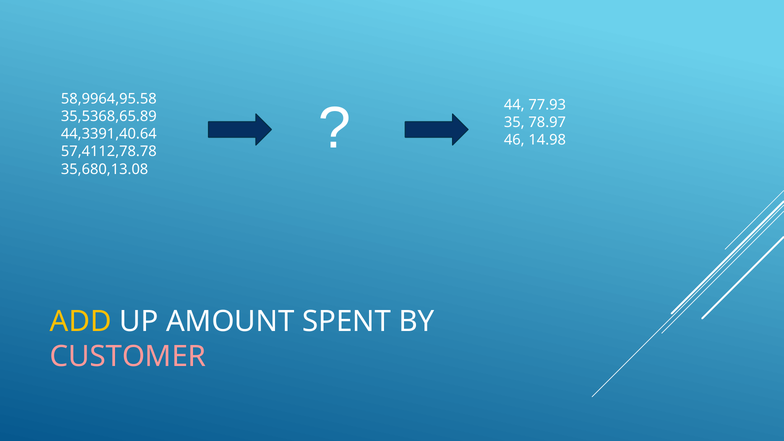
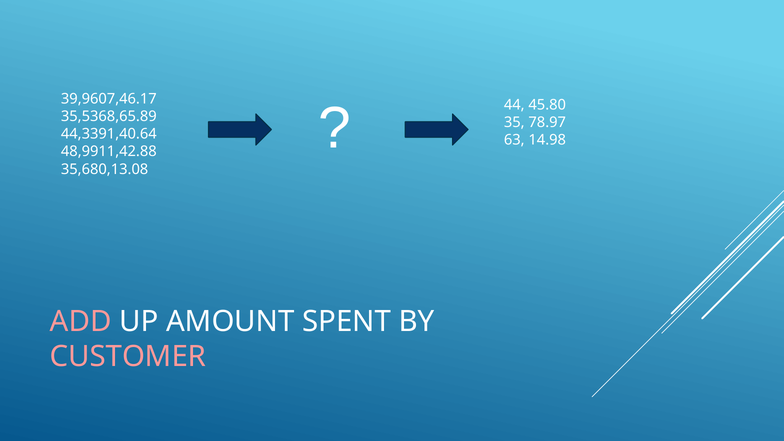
58,9964,95.58: 58,9964,95.58 -> 39,9607,46.17 (109, 99)
77.93: 77.93 -> 45.80 (547, 105)
46: 46 -> 63 (514, 140)
57,4112,78.78: 57,4112,78.78 -> 48,9911,42.88 (109, 152)
ADD colour: yellow -> pink (81, 321)
